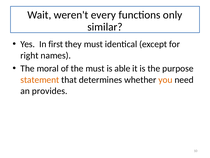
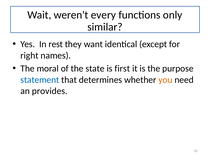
first: first -> rest (56, 44)
they must: must -> want (93, 44)
the must: must -> state (95, 68)
able: able -> first (122, 68)
statement colour: orange -> blue (40, 80)
